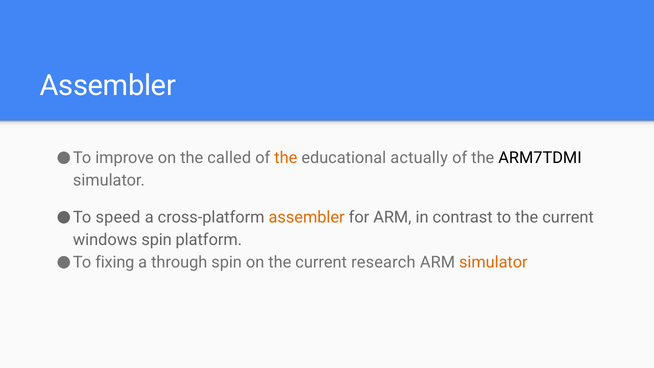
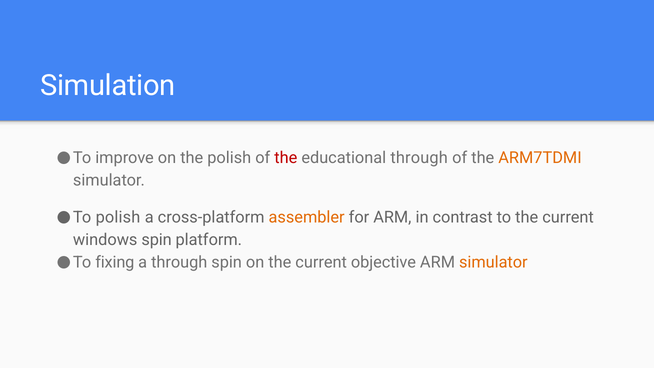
Assembler: Assembler -> Simulation (108, 86)
the called: called -> polish (229, 158)
the colour: orange -> red (286, 158)
educational actually: actually -> through (419, 158)
ARM7TDMI colour: black -> orange (540, 158)
speed: speed -> polish (118, 217)
research: research -> objective (383, 262)
